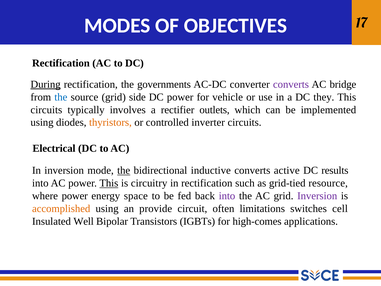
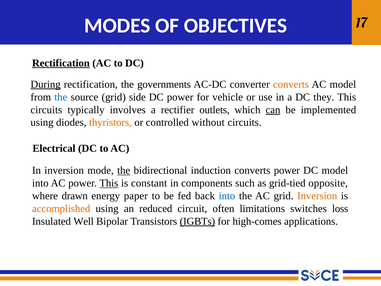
Rectification underline: none -> present (61, 63)
converts colour: purple -> orange (291, 84)
AC bridge: bridge -> model (343, 84)
can underline: none -> present (273, 110)
inverter: inverter -> without (208, 122)
inductive: inductive -> induction (211, 170)
converts active: active -> power (287, 170)
DC results: results -> model (335, 170)
circuitry: circuitry -> constant (149, 183)
in rectification: rectification -> components (207, 183)
resource: resource -> opposite (328, 183)
where power: power -> drawn (75, 196)
space: space -> paper (136, 196)
into colour: purple -> blue (227, 196)
Inversion colour: purple -> orange (317, 196)
provide: provide -> reduced (156, 208)
cell: cell -> loss (340, 208)
IGBTs underline: none -> present (197, 221)
